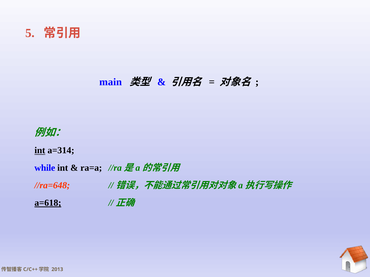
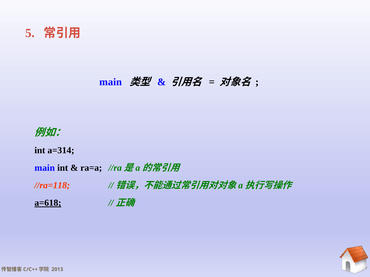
int underline: present -> none (40, 151)
while: while -> main (45, 168)
//ra=648: //ra=648 -> //ra=118 (52, 186)
